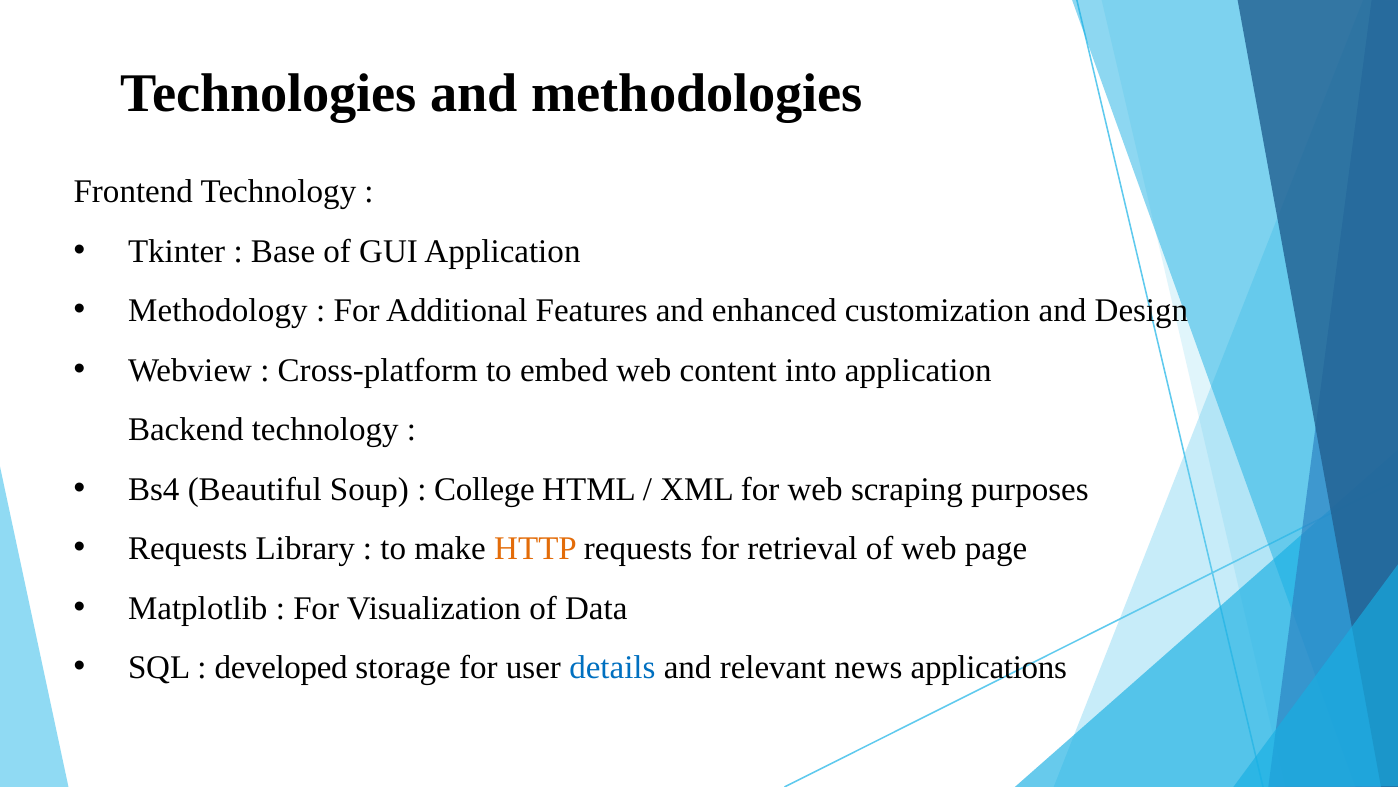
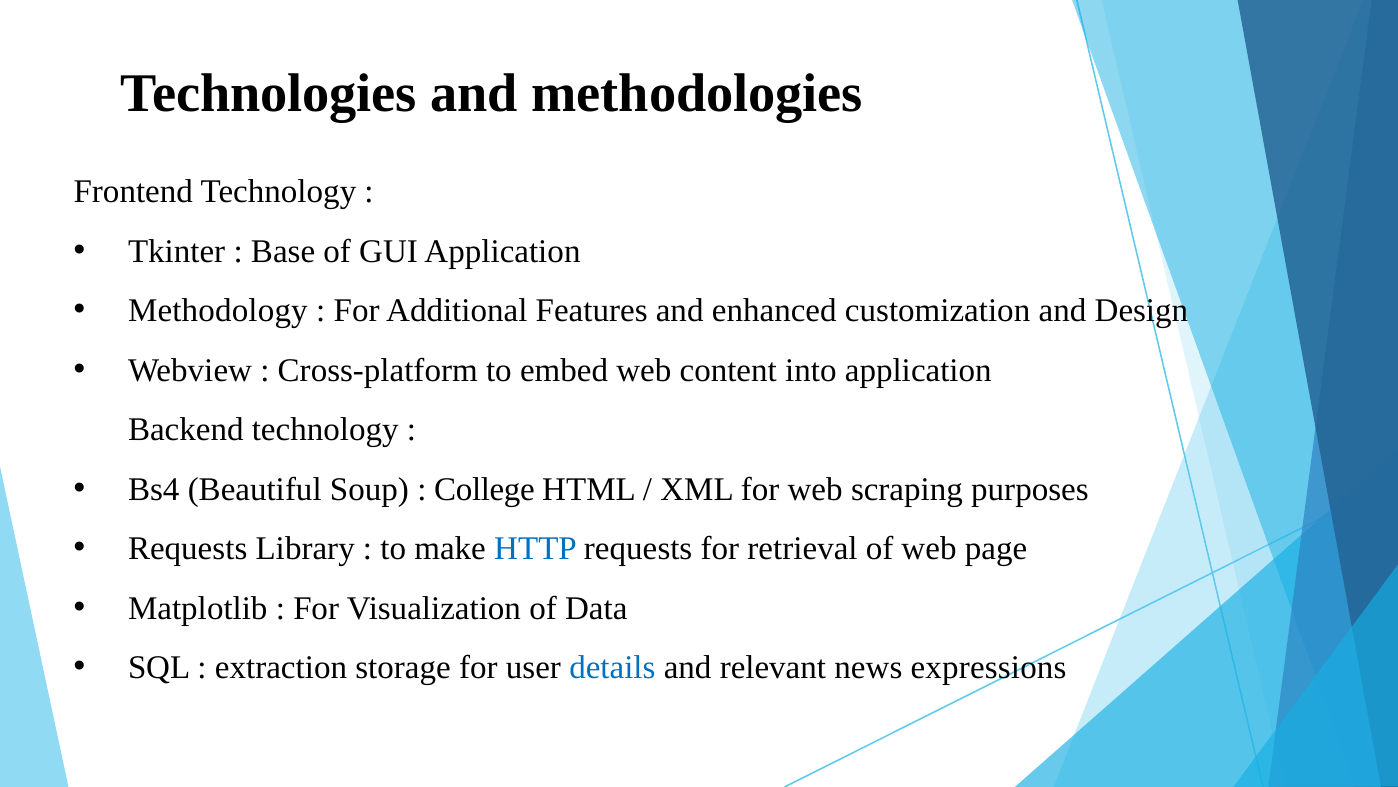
HTTP colour: orange -> blue (536, 548)
developed: developed -> extraction (281, 667)
applications: applications -> expressions (989, 667)
